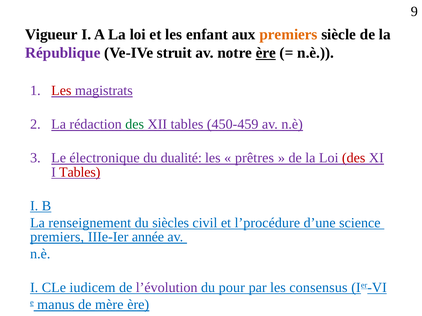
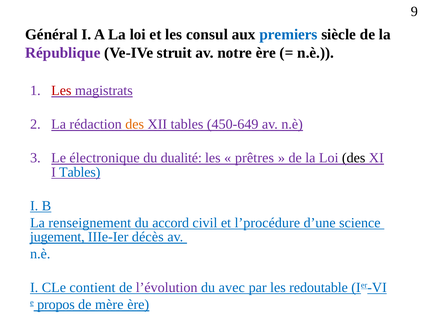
Vigueur: Vigueur -> Général (51, 35)
enfant: enfant -> consul (207, 35)
premiers colour: orange -> blue (289, 35)
ère underline: present -> none (266, 53)
des colour: green -> orange (135, 124)
450-459: 450-459 -> 450-649 (233, 124)
des colour: red -> black (354, 158)
Tables colour: red -> blue (80, 172)
siècles: siècles -> accord (171, 223)
premiers: premiers -> jugement (57, 237)
année: année -> décès (148, 237)
iudicem: iudicem -> contient (92, 288)
pour: pour -> avec (232, 288)
consensus: consensus -> redoutable (319, 288)
manus: manus -> propos (56, 305)
